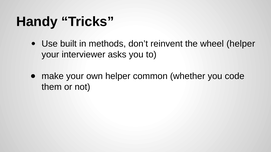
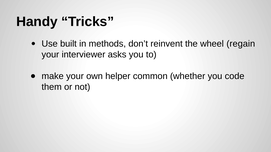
wheel helper: helper -> regain (241, 44)
